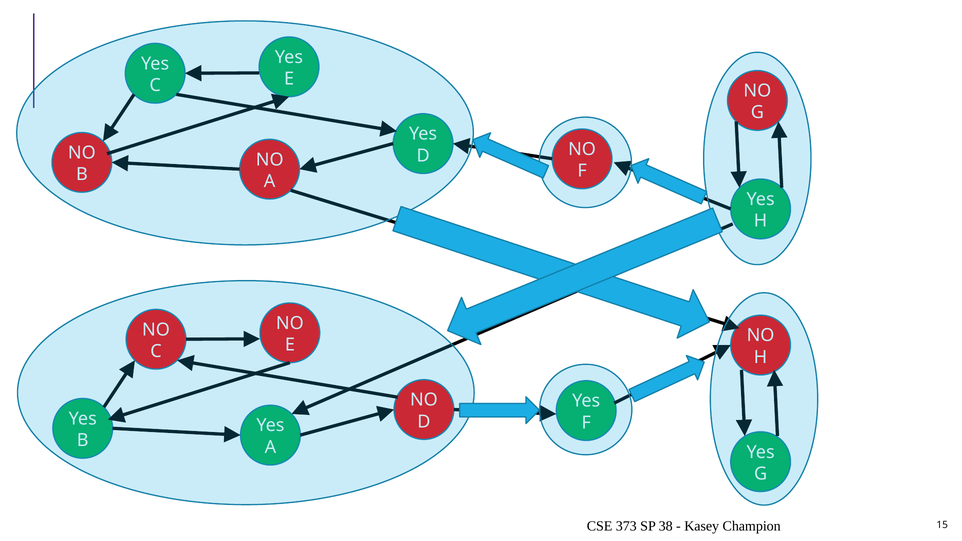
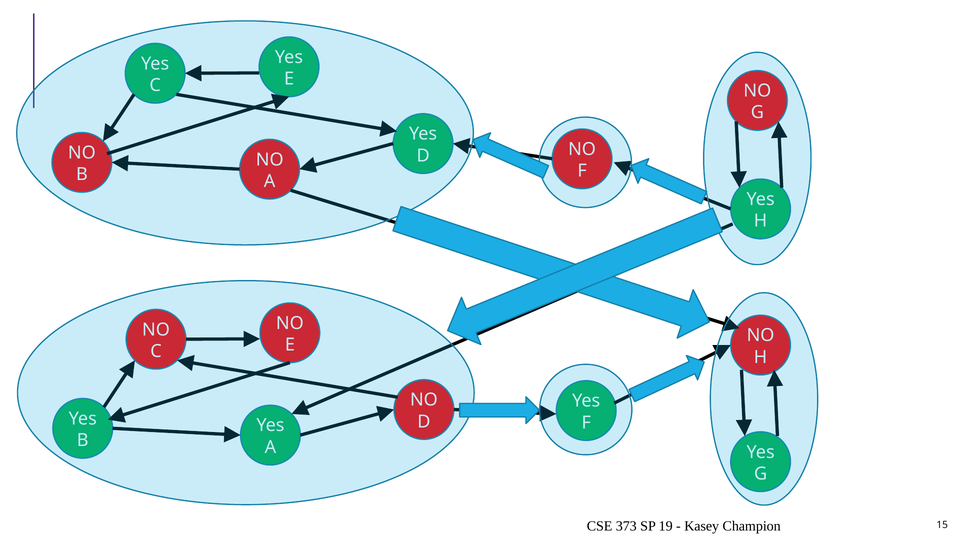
38: 38 -> 19 (666, 526)
